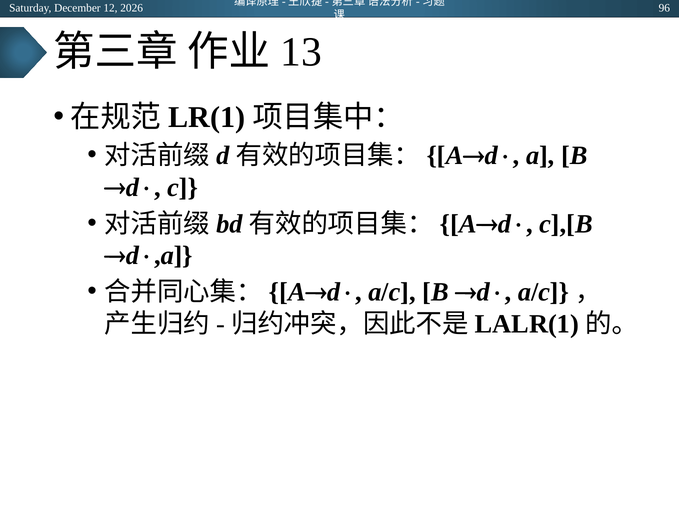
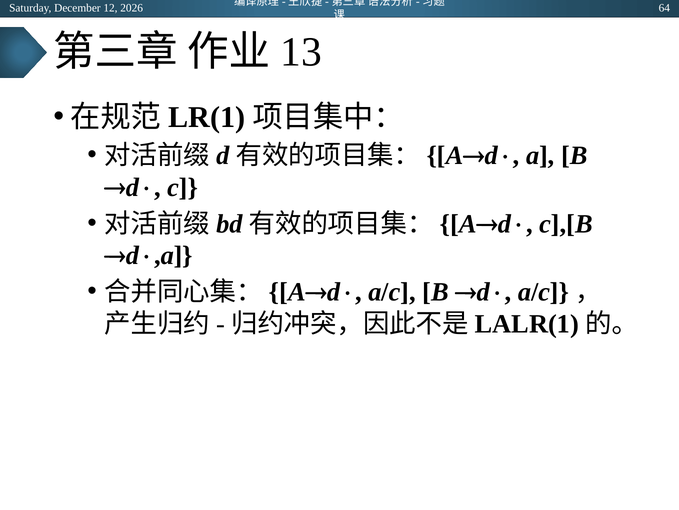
96: 96 -> 64 (664, 8)
